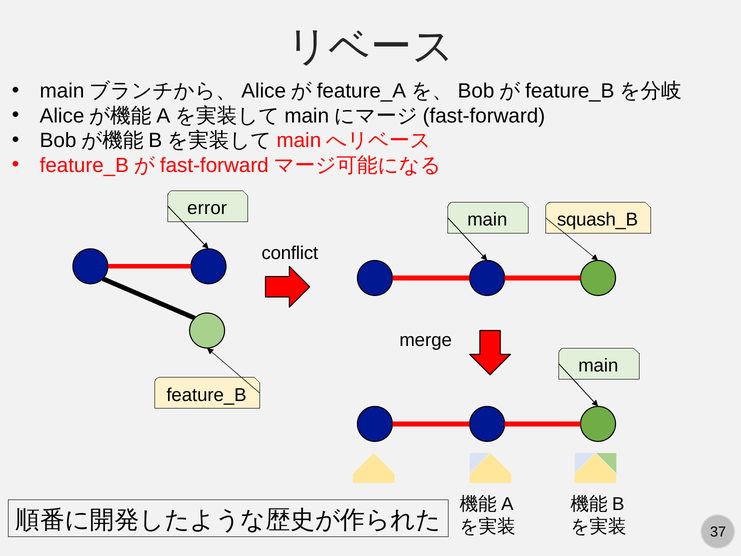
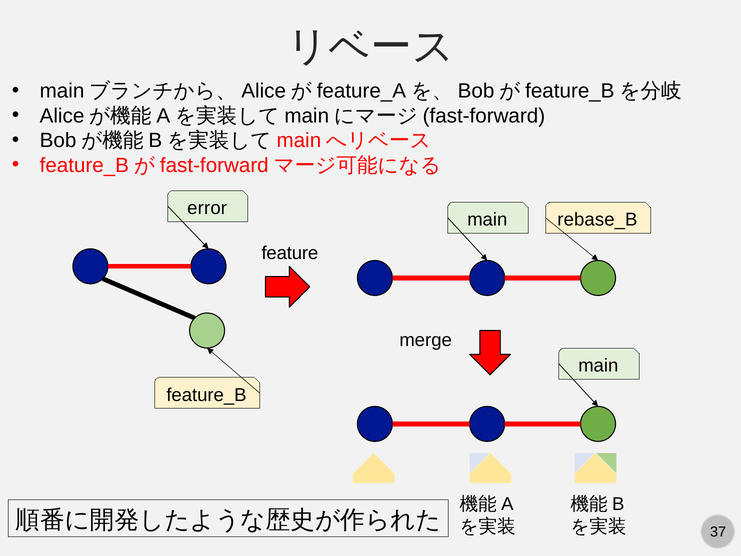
squash_B: squash_B -> rebase_B (597, 220)
conflict: conflict -> feature (290, 253)
